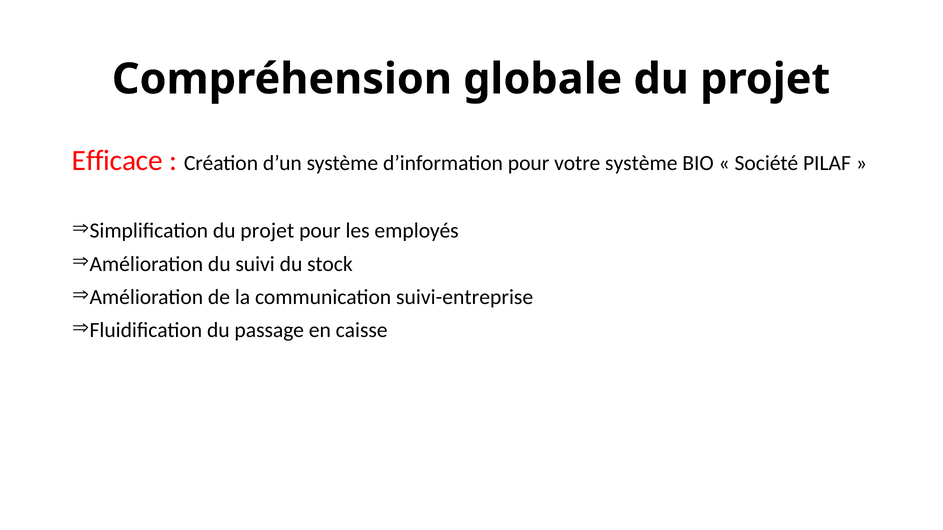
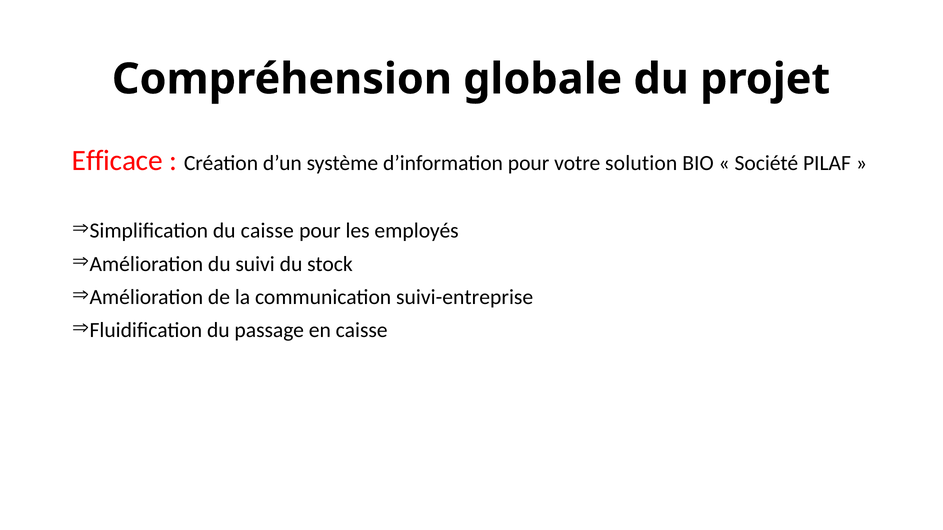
votre système: système -> solution (641, 163)
Simplification du projet: projet -> caisse (267, 231)
